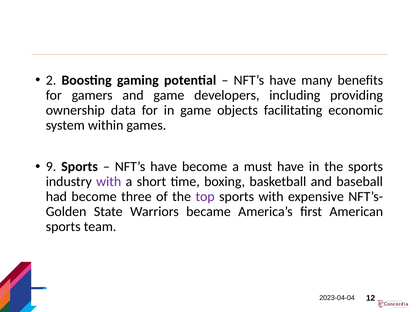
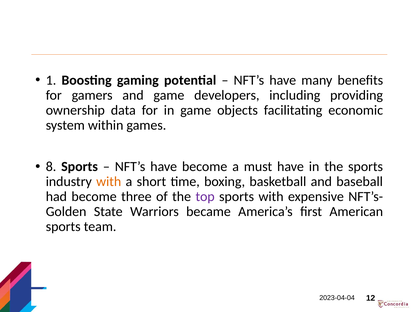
2: 2 -> 1 (51, 80)
9: 9 -> 8 (51, 167)
with colour: purple -> orange (109, 182)
